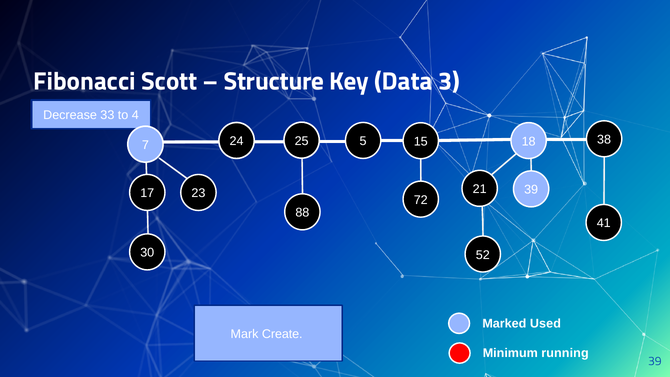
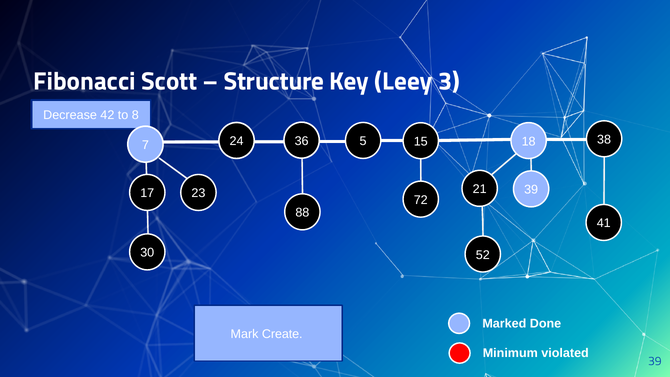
Data: Data -> Leey (403, 81)
33: 33 -> 42 (107, 115)
4: 4 -> 8 (135, 115)
25: 25 -> 36 (302, 141)
Used: Used -> Done (546, 323)
running: running -> violated (565, 353)
